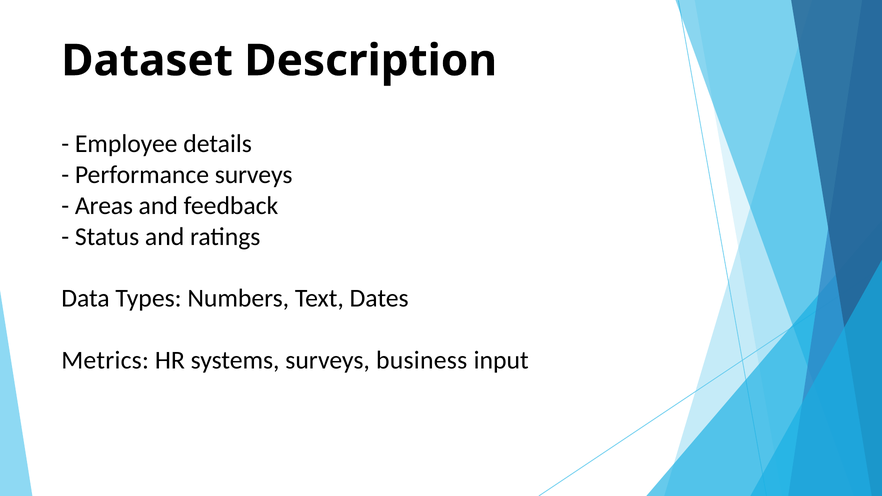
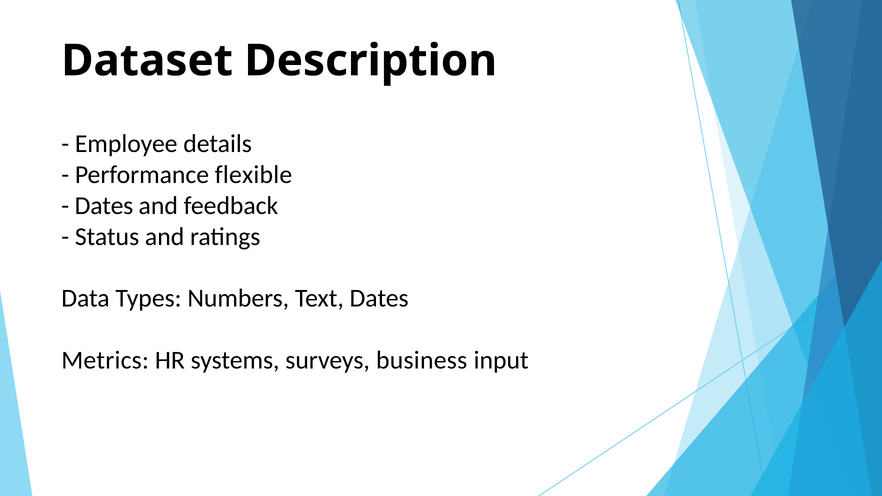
Performance surveys: surveys -> flexible (254, 175)
Areas: Areas -> Dates (104, 206)
